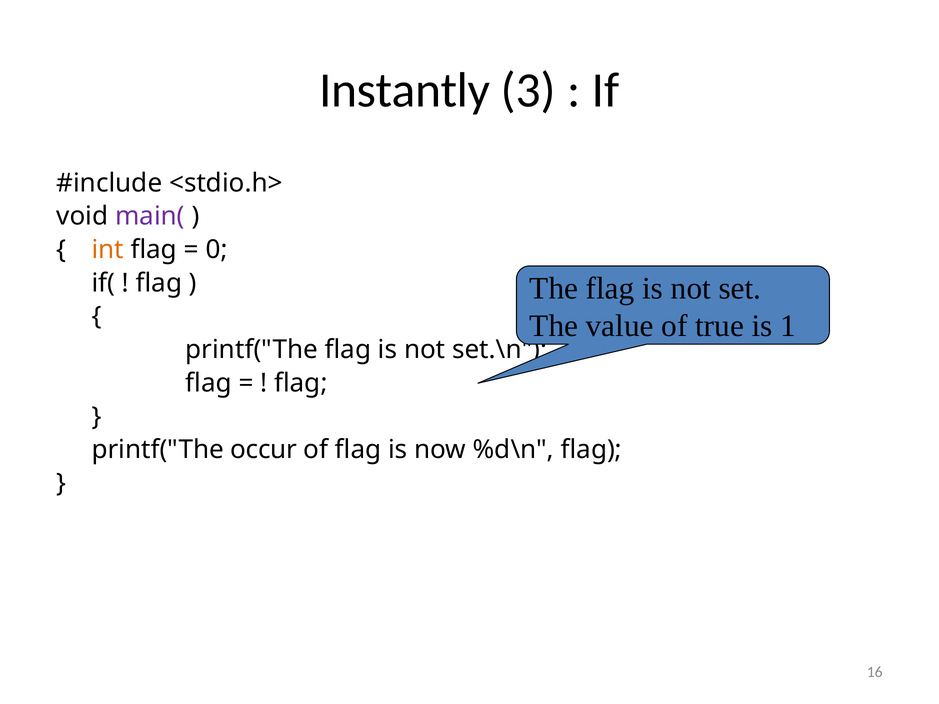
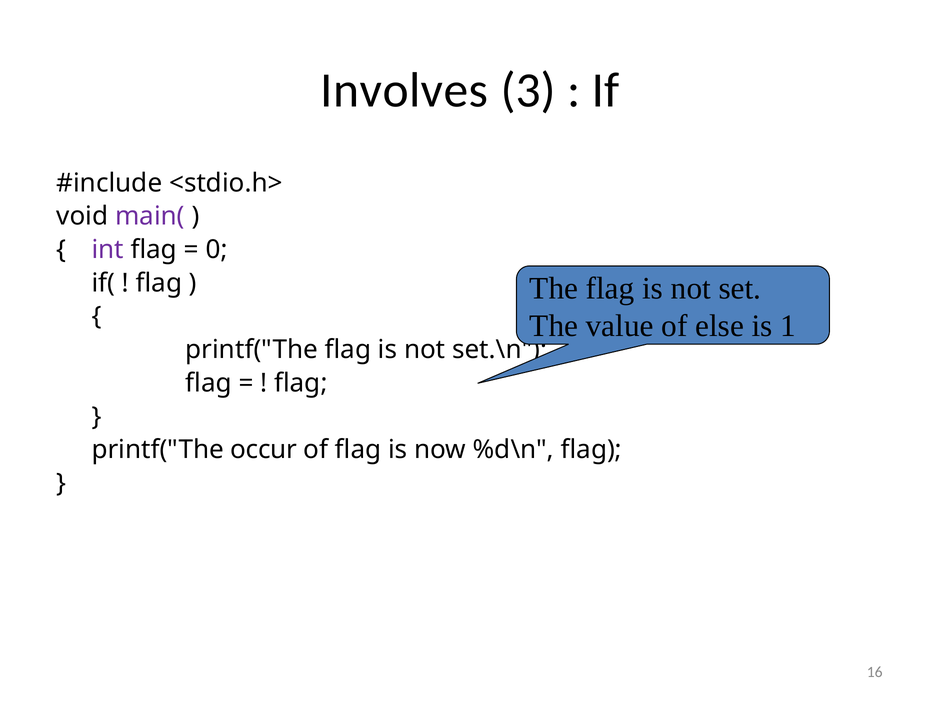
Instantly: Instantly -> Involves (404, 90)
int colour: orange -> purple (108, 250)
true: true -> else (720, 326)
